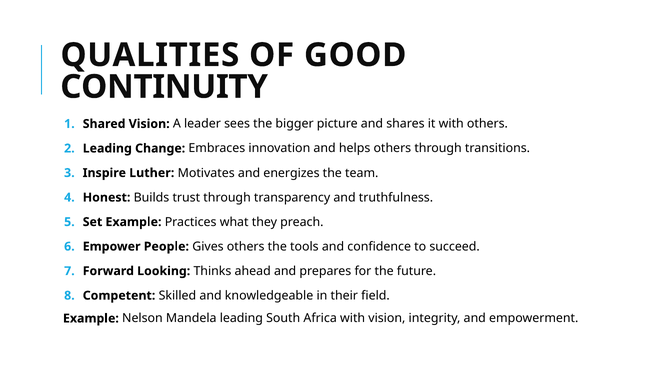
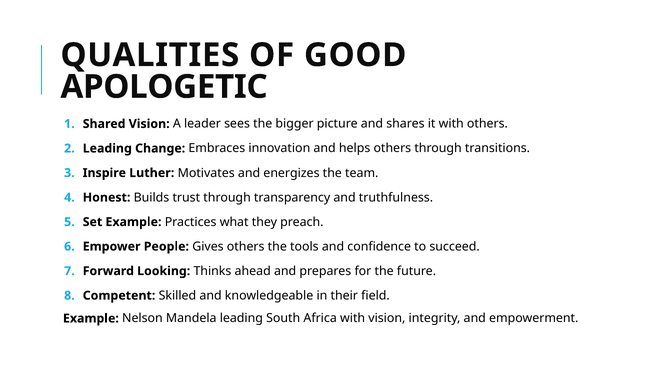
CONTINUITY: CONTINUITY -> APOLOGETIC (164, 87)
